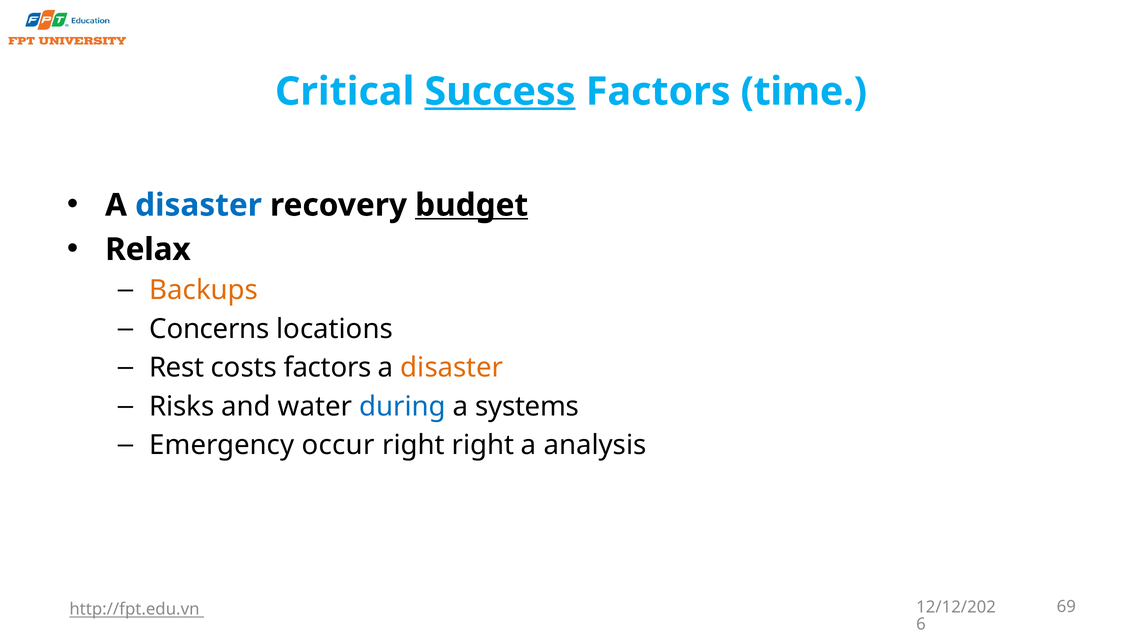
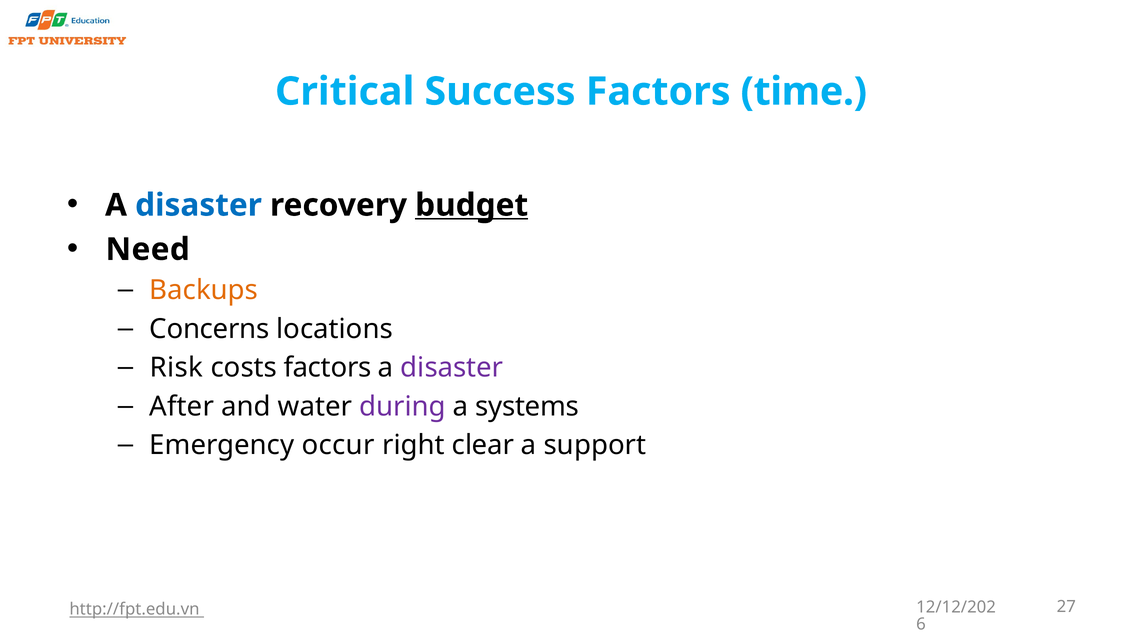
Success underline: present -> none (500, 92)
Relax: Relax -> Need (148, 249)
Rest: Rest -> Risk (176, 368)
disaster colour: orange -> purple (452, 368)
Risks: Risks -> After (182, 406)
during colour: blue -> purple (402, 406)
right right: right -> clear (483, 445)
analysis: analysis -> support (595, 445)
69: 69 -> 27 (1066, 606)
